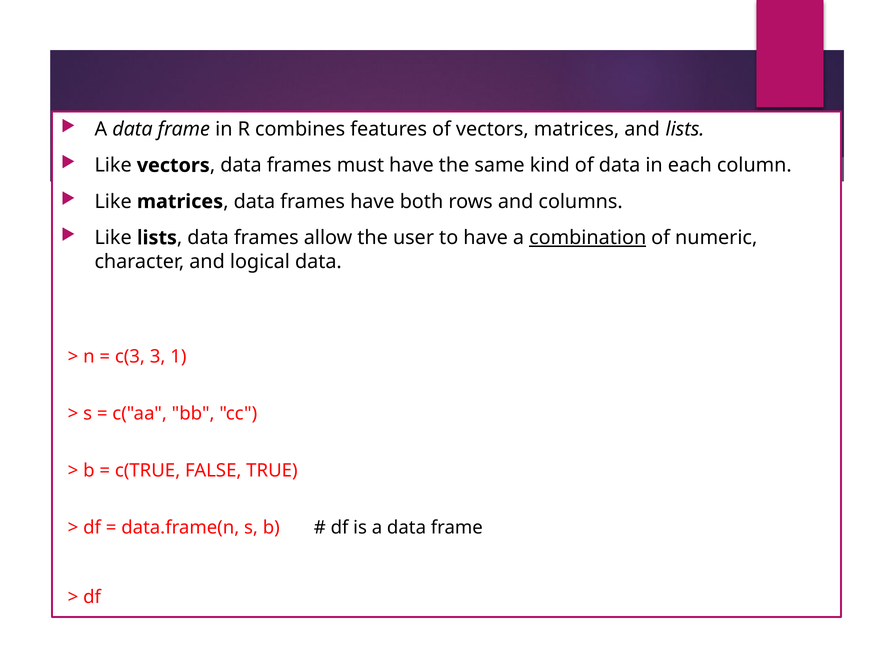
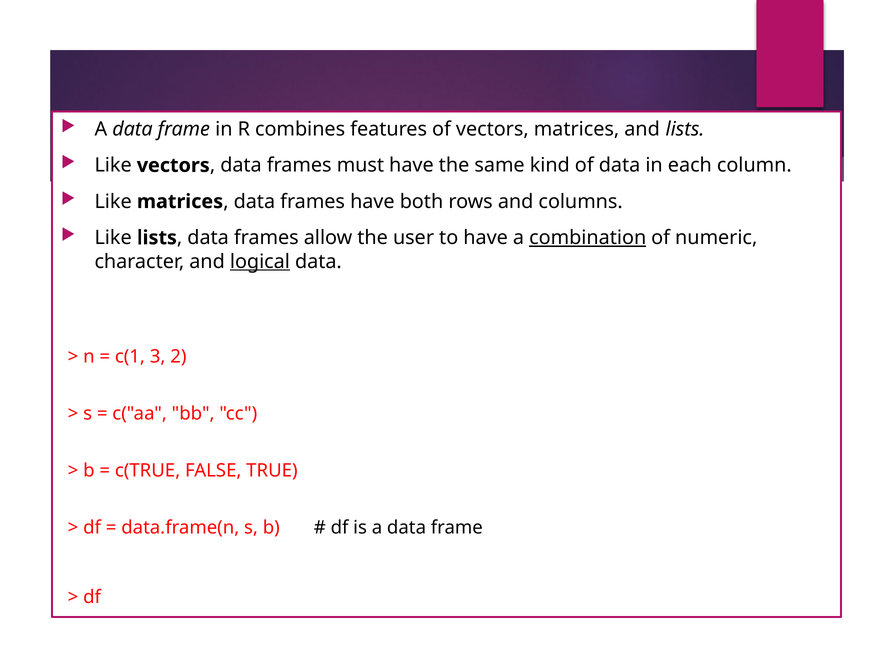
logical underline: none -> present (260, 262)
c(3: c(3 -> c(1 (130, 357)
1: 1 -> 2 (178, 357)
